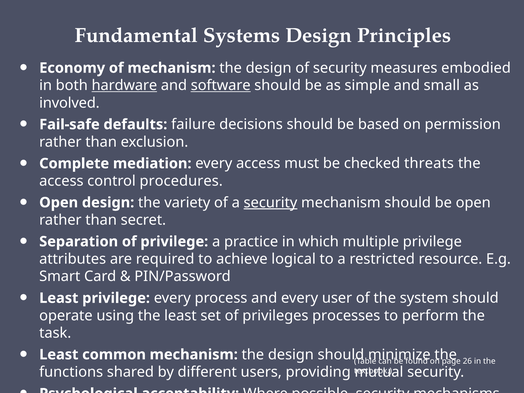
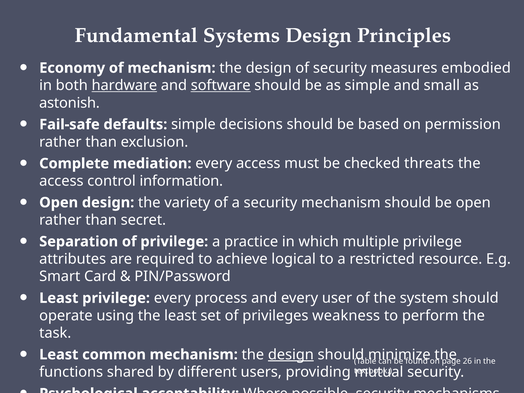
involved: involved -> astonish (69, 103)
defaults failure: failure -> simple (193, 124)
procedures: procedures -> information (181, 181)
security underline: present -> none (270, 203)
processes: processes -> weakness (346, 316)
design underline: none -> present (291, 355)
